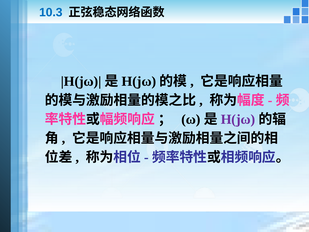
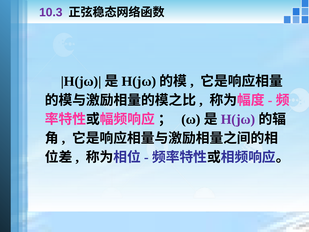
10.3 colour: blue -> purple (51, 12)
